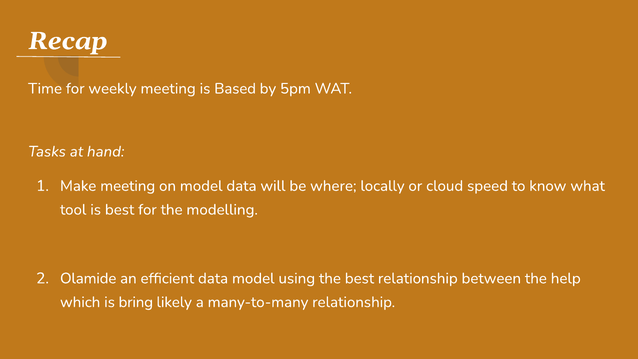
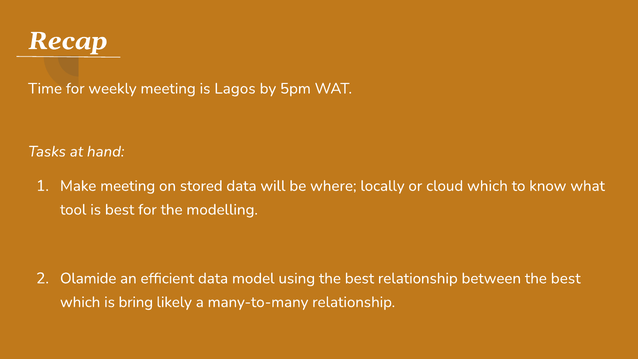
Based: Based -> Lagos (235, 89)
on model: model -> stored (201, 186)
cloud speed: speed -> which (487, 186)
between the help: help -> best (566, 278)
